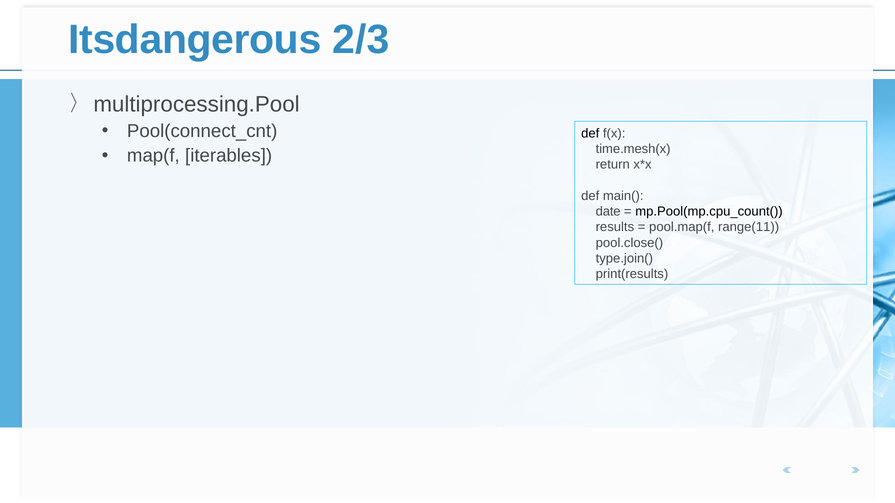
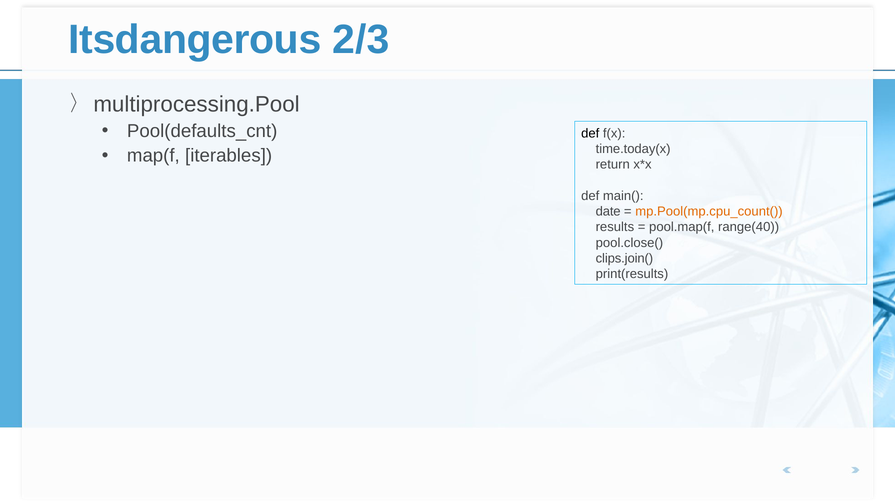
Pool(connect_cnt: Pool(connect_cnt -> Pool(defaults_cnt (202, 131)
time.mesh(x: time.mesh(x -> time.today(x (633, 149)
mp.Pool(mp.cpu_count( colour: black -> orange (709, 212)
range(11: range(11 -> range(40 (749, 227)
type.join(: type.join( -> clips.join( (624, 259)
